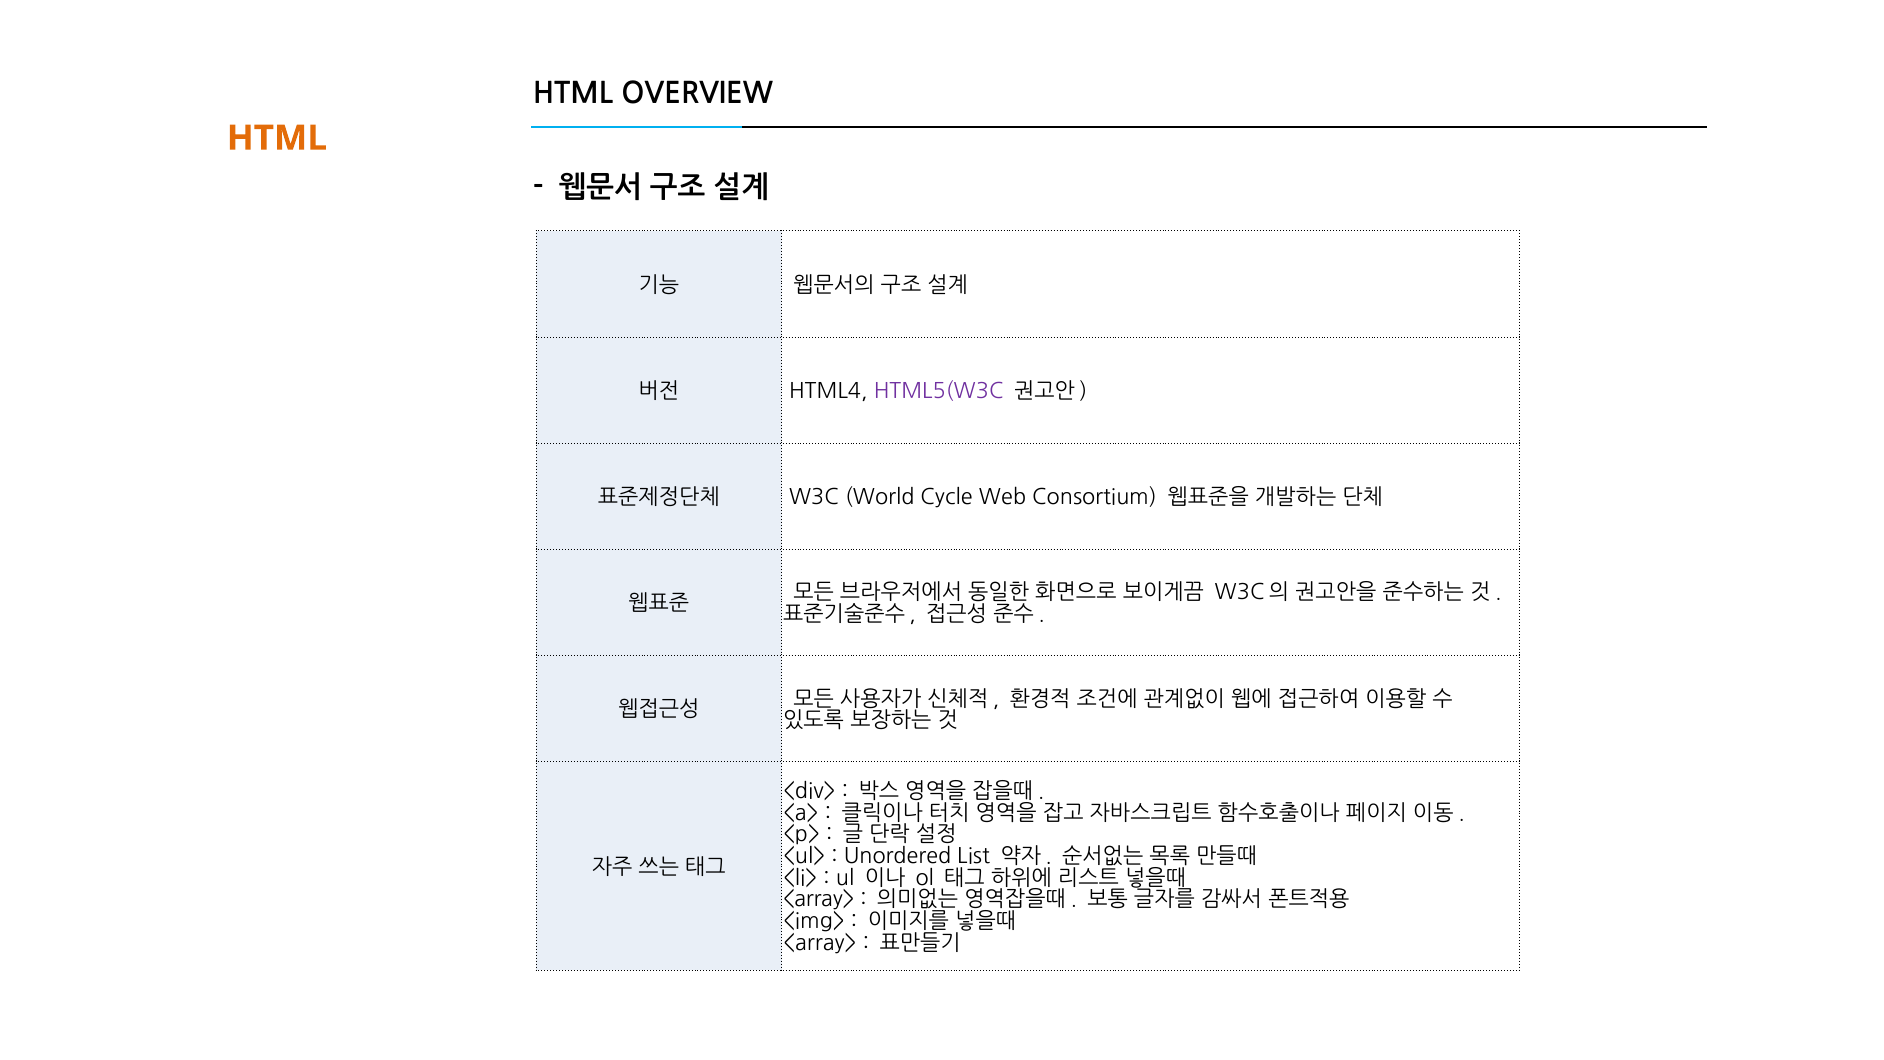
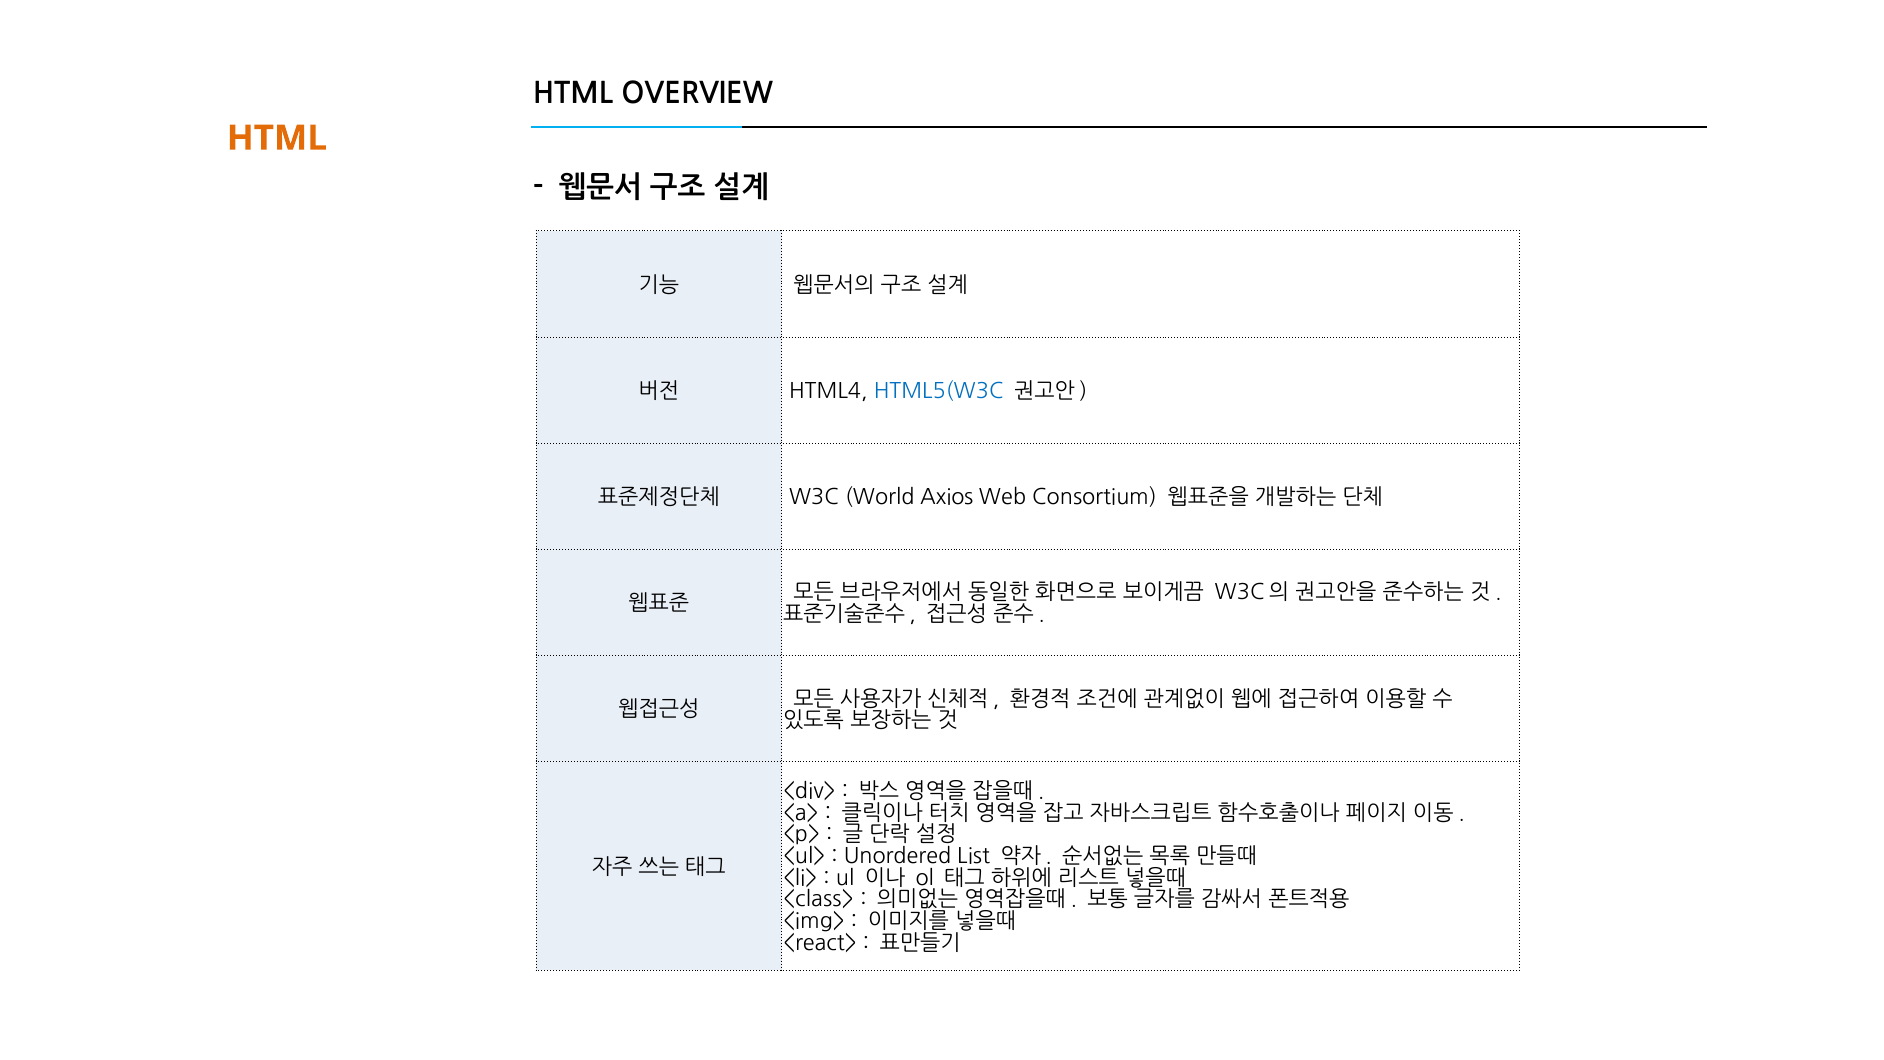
HTML5(W3C colour: purple -> blue (939, 391)
Cycle: Cycle -> Axios (947, 497)
<array>: <array> -> <class> (818, 900)
<array>: <array> -> <react> (820, 943)
